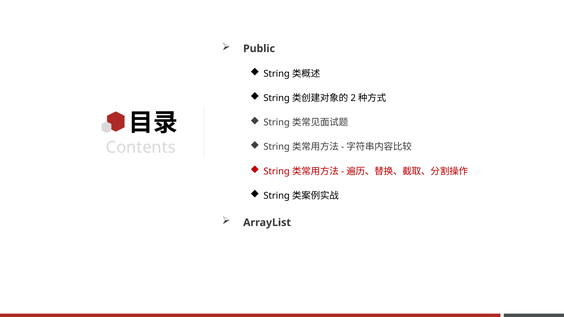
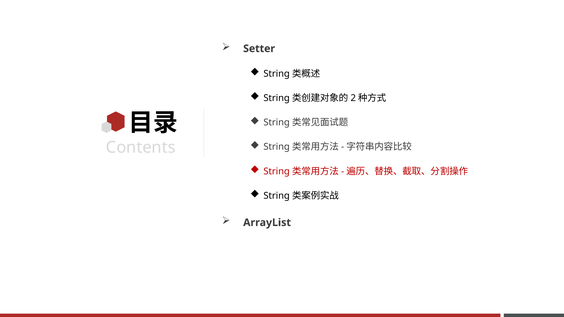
Public: Public -> Setter (259, 49)
